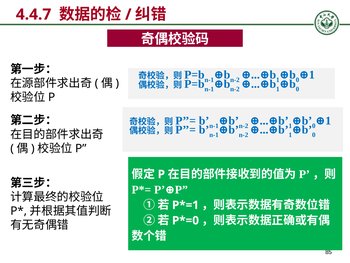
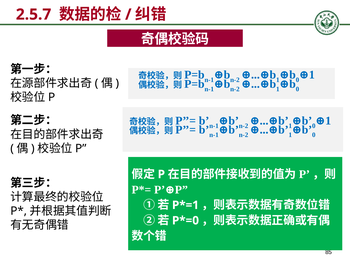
4.4.7: 4.4.7 -> 2.5.7 (34, 14)
